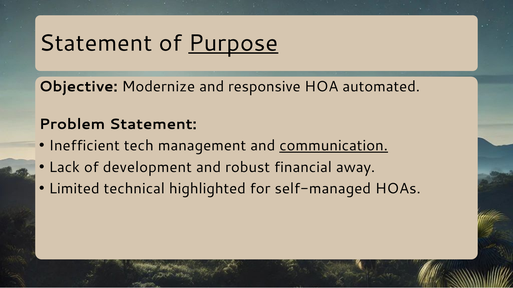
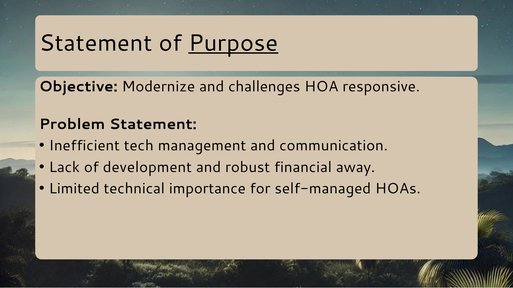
responsive: responsive -> challenges (264, 87)
automated: automated -> responsive (381, 87)
communication underline: present -> none (334, 146)
highlighted: highlighted -> importance (207, 189)
